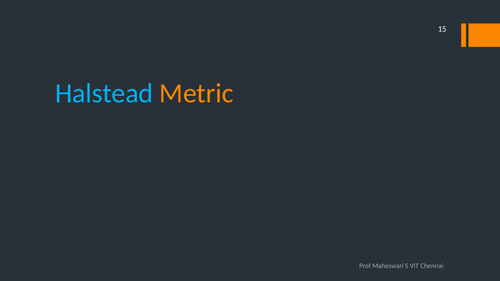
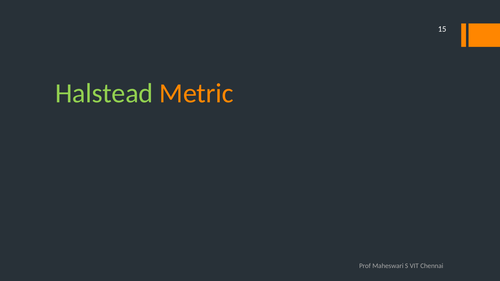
Halstead colour: light blue -> light green (104, 93)
